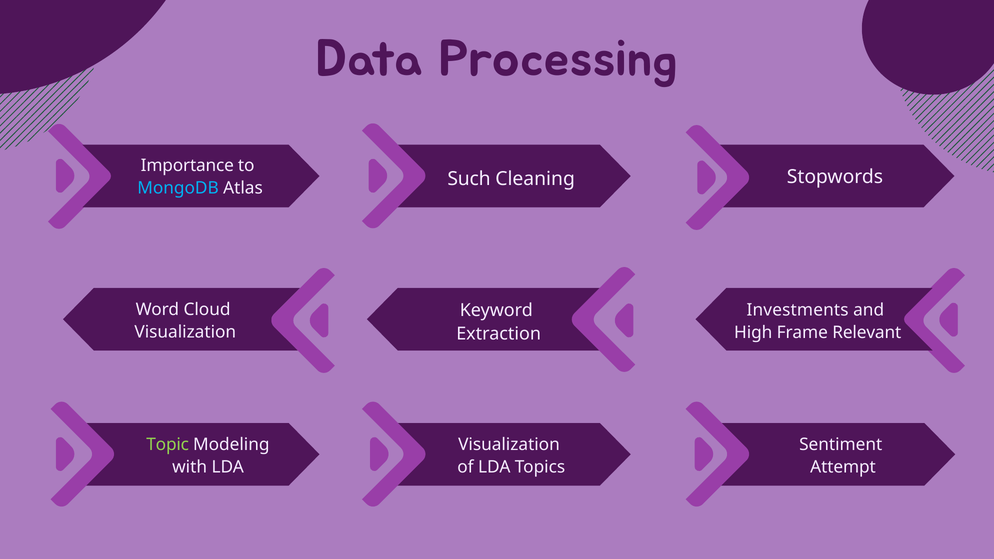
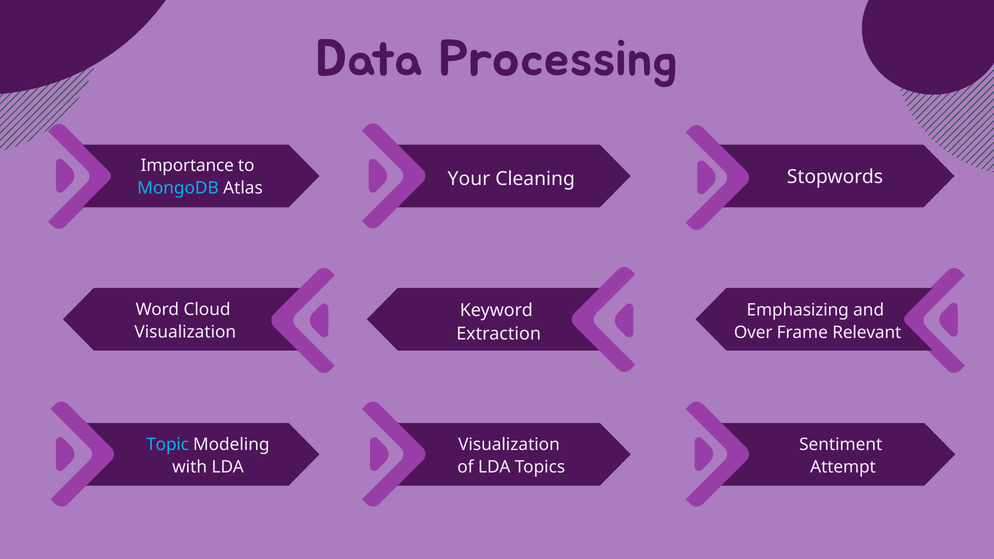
Such: Such -> Your (469, 179)
Investments: Investments -> Emphasizing (798, 310)
High: High -> Over (753, 333)
Topic colour: light green -> light blue (168, 445)
